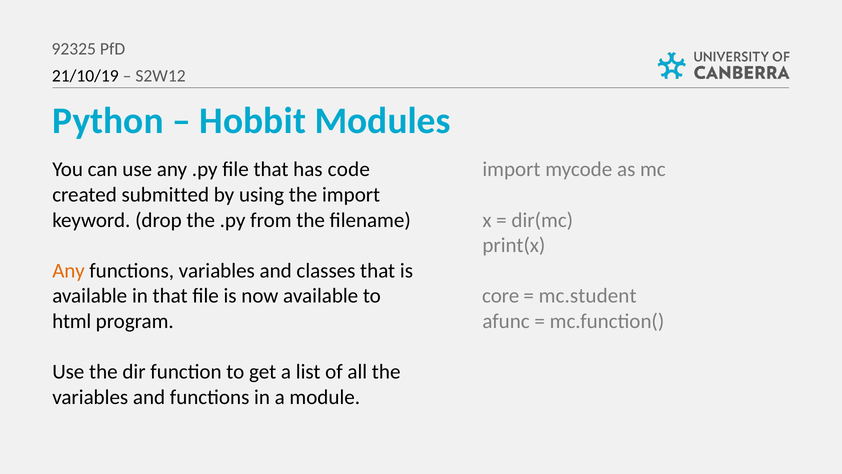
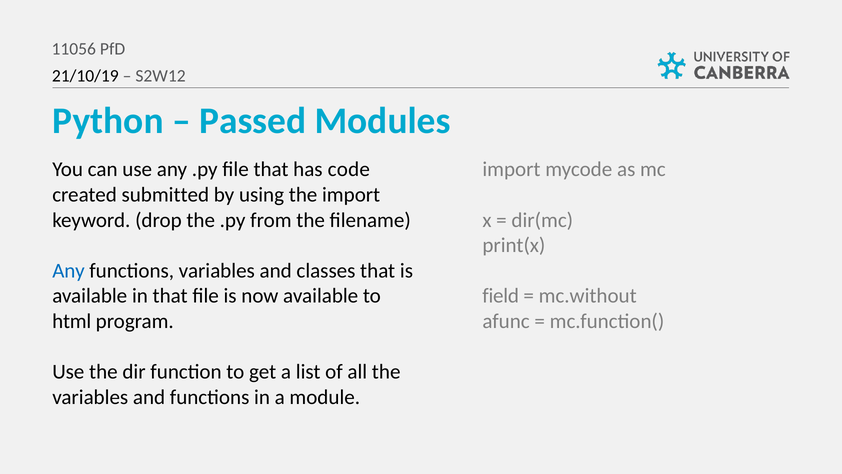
92325: 92325 -> 11056 (74, 49)
Hobbit: Hobbit -> Passed (253, 121)
Any colour: orange -> blue (68, 270)
core: core -> field (501, 296)
mc.student: mc.student -> mc.without (588, 296)
